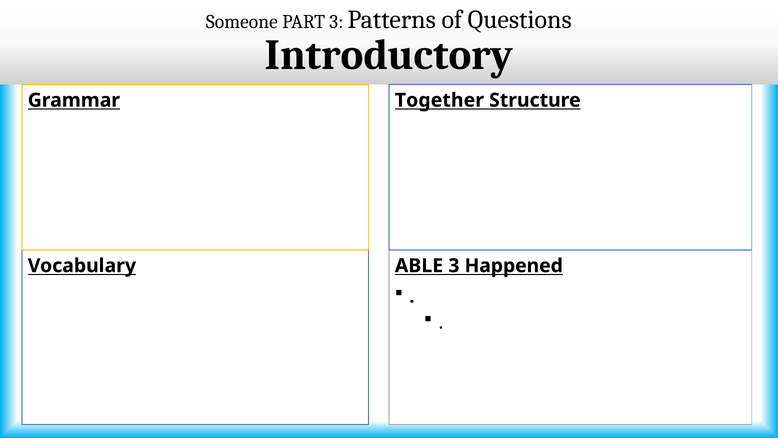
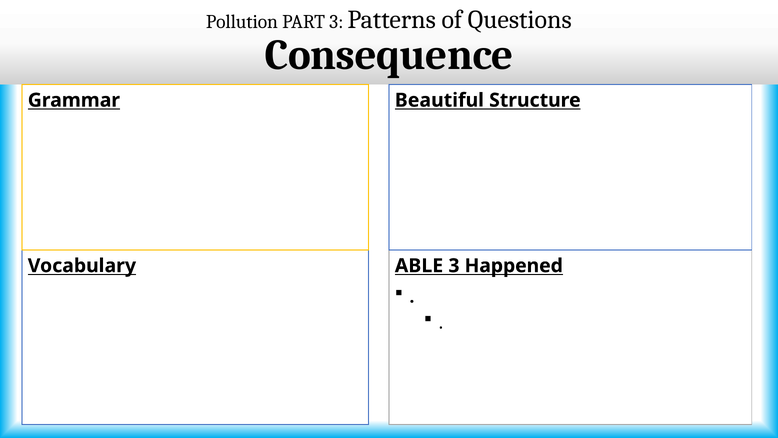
Someone: Someone -> Pollution (242, 22)
Introductory: Introductory -> Consequence (389, 55)
Together: Together -> Beautiful (439, 100)
